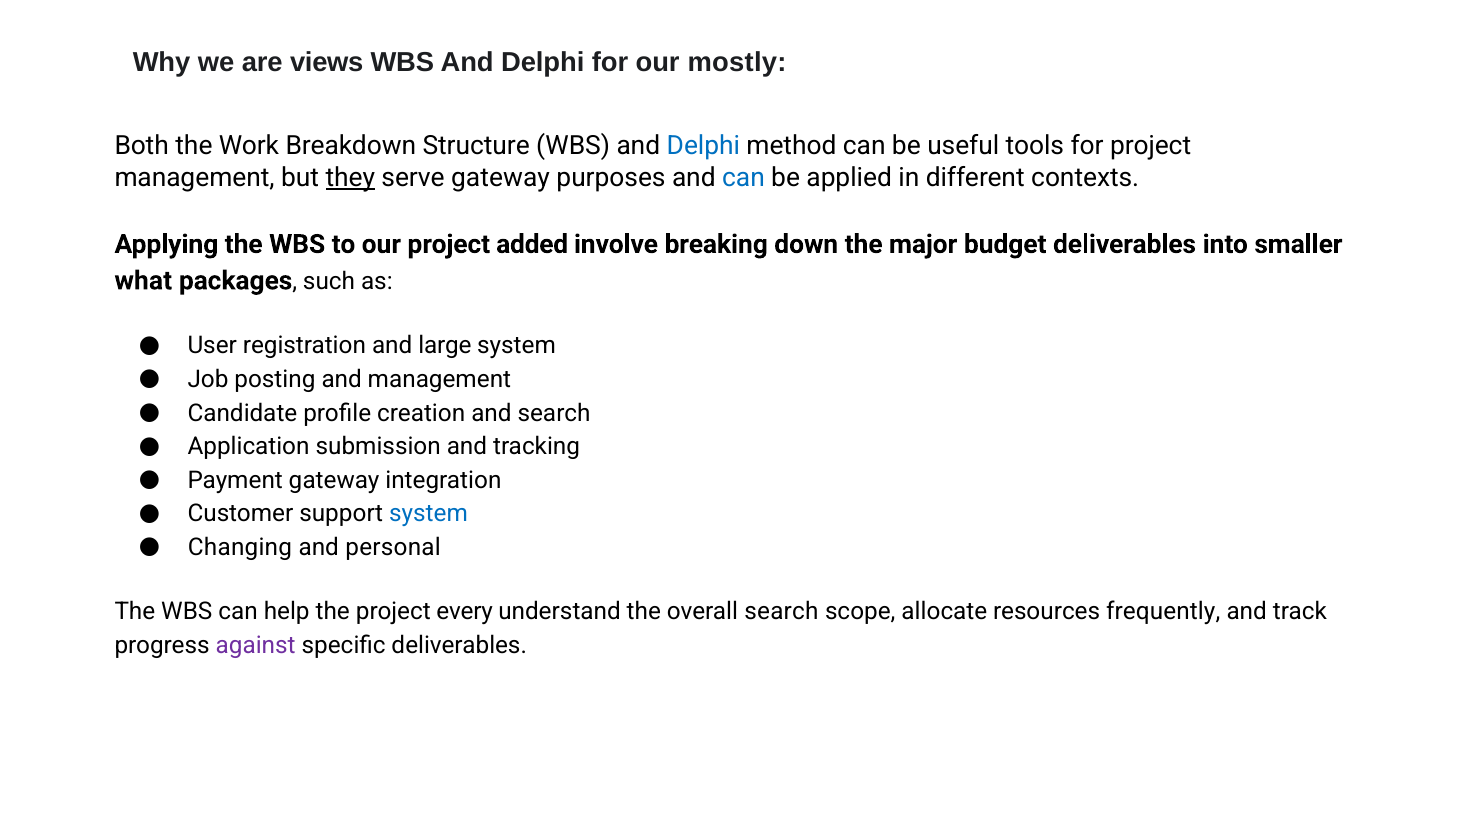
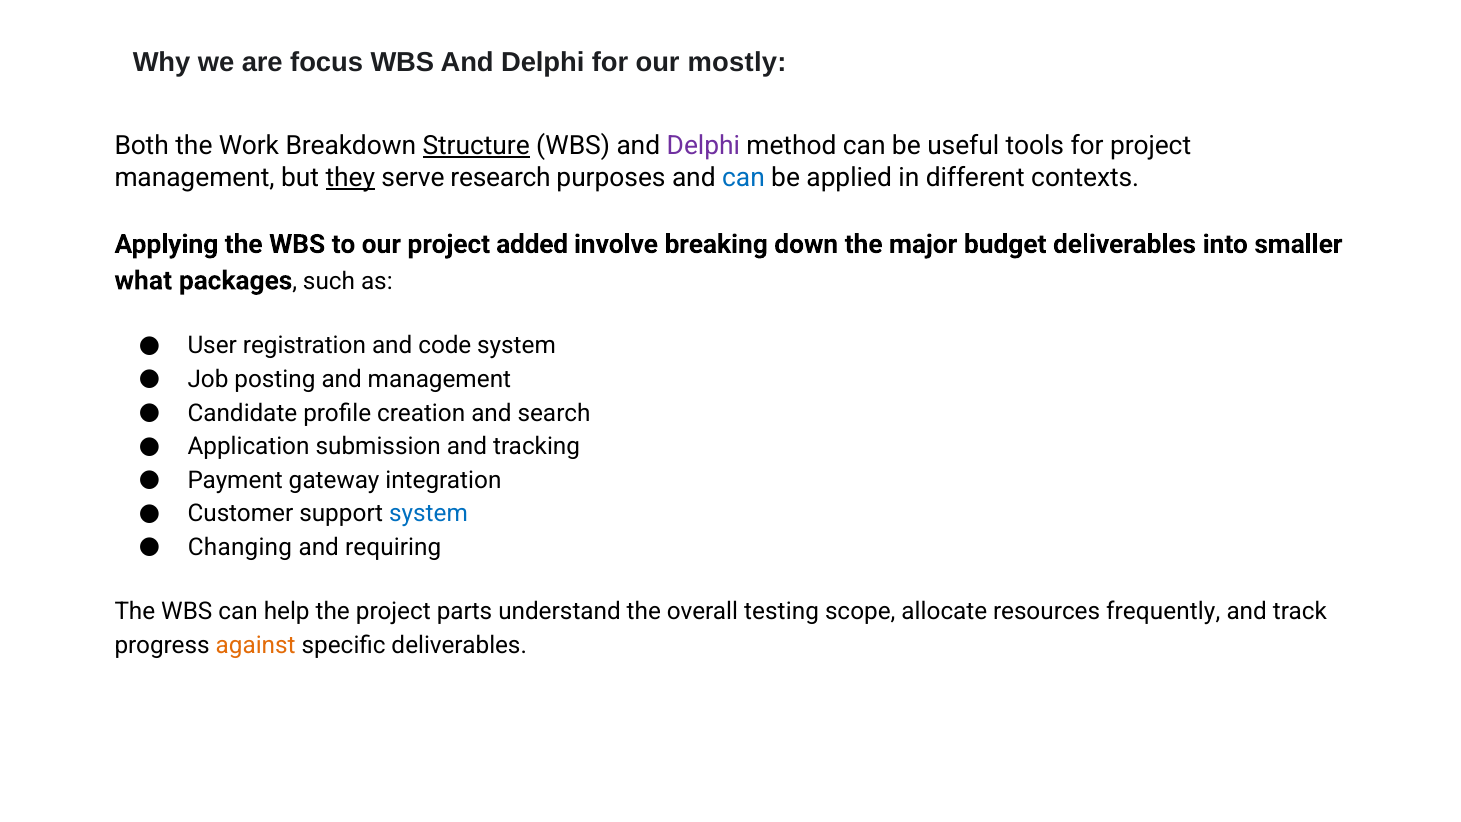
views: views -> focus (327, 62)
Structure underline: none -> present (476, 146)
Delphi colour: blue -> purple (703, 146)
serve gateway: gateway -> research (501, 177)
large: large -> code (445, 346)
personal: personal -> requiring (393, 547)
every: every -> parts (465, 611)
overall search: search -> testing (782, 611)
against colour: purple -> orange (256, 645)
